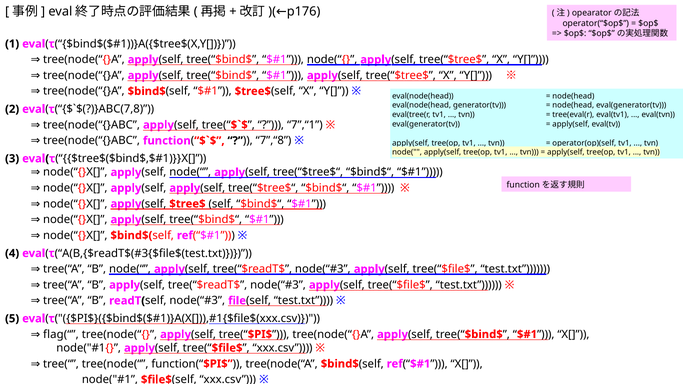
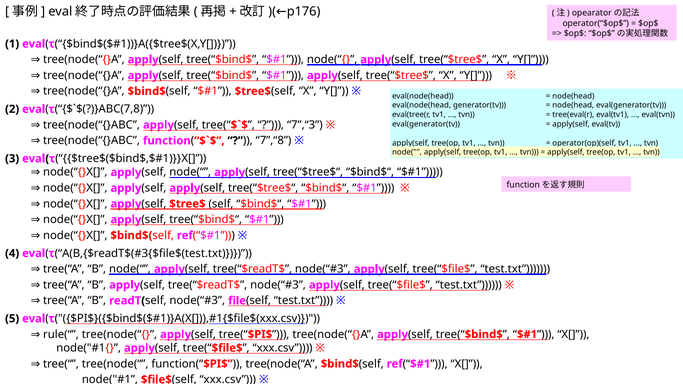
7”,“1: 7”,“1 -> 7”,“3 (305, 125)
flag(“: flag(“ -> rule(“ (61, 335)
